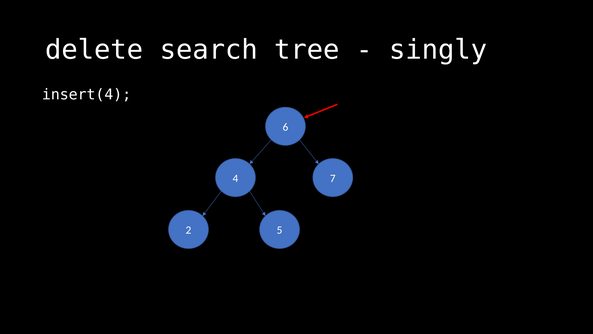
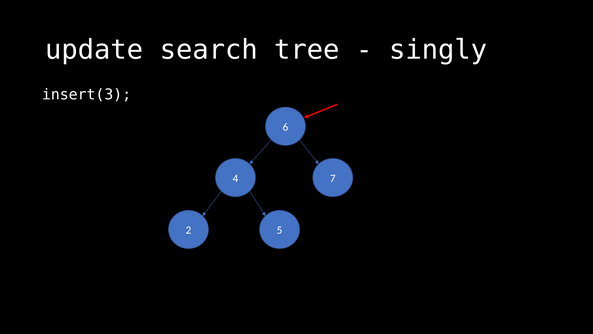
delete: delete -> update (94, 50)
insert(4: insert(4 -> insert(3 (87, 94)
